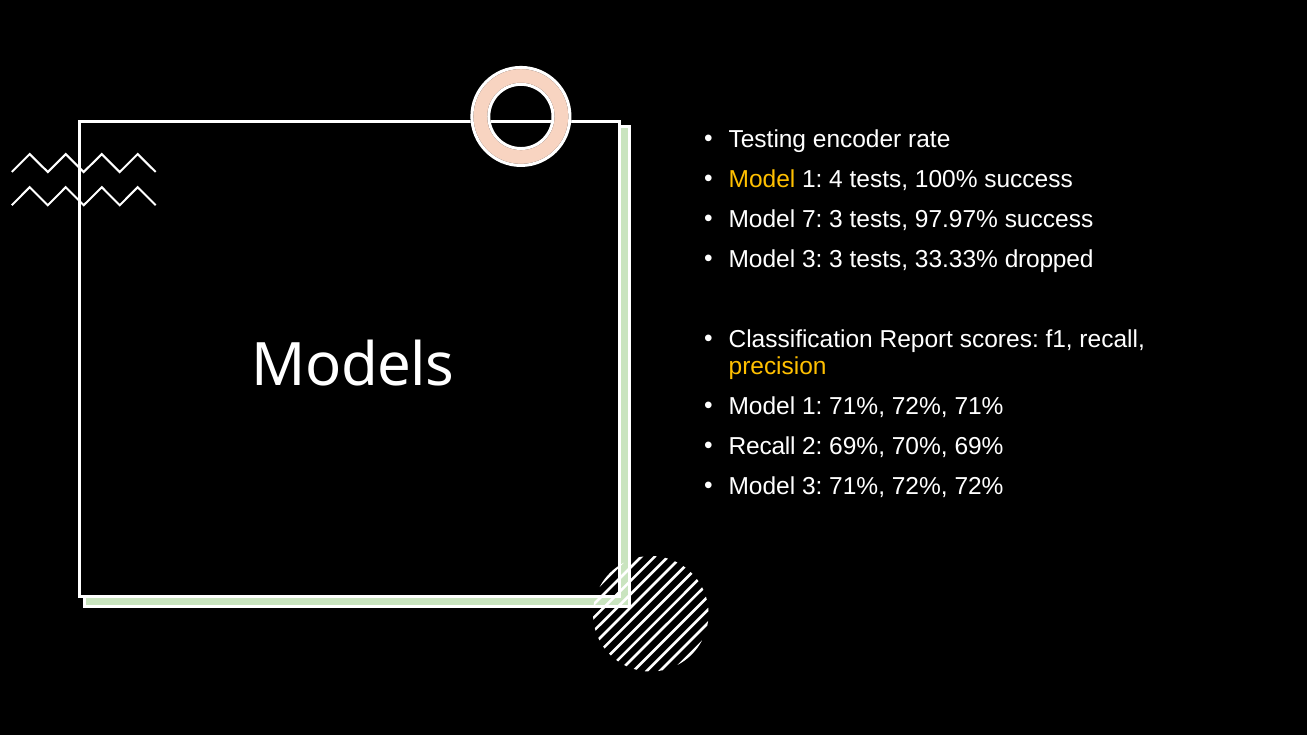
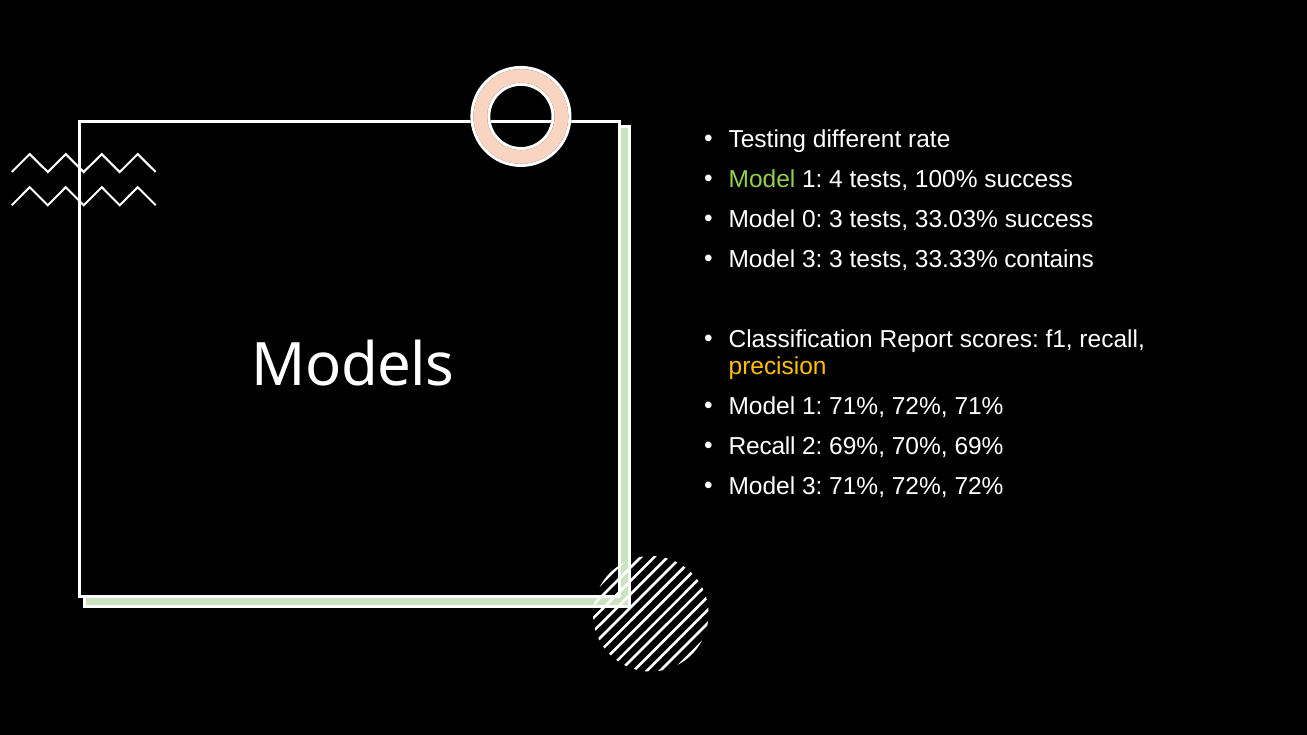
encoder: encoder -> different (857, 139)
Model colour: yellow -> light green (762, 179)
7: 7 -> 0 (812, 219)
97.97%: 97.97% -> 33.03% (956, 219)
dropped: dropped -> contains (1049, 260)
